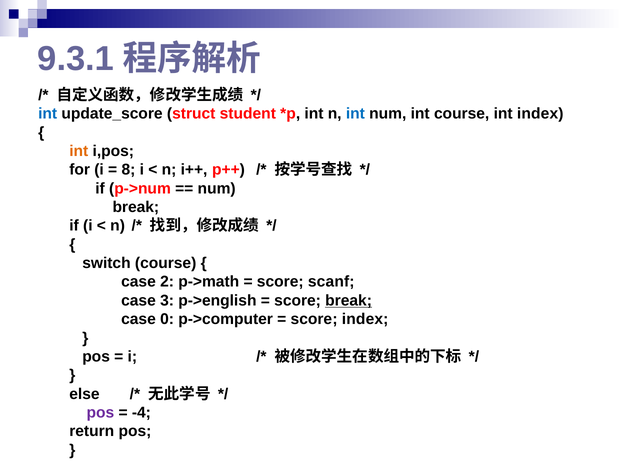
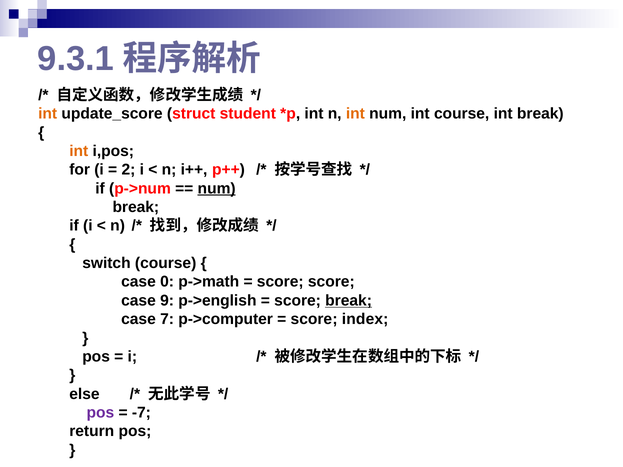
int colour: blue -> orange (48, 114)
int colour: blue -> orange (355, 114)
int index: index -> break (540, 114)
8: 8 -> 2 (128, 170)
num underline: none -> present (217, 189)
2: 2 -> 0 (167, 282)
score scanf: scanf -> score (331, 282)
3: 3 -> 9 (167, 301)
0: 0 -> 7 (167, 319)
-4: -4 -> -7 (141, 413)
